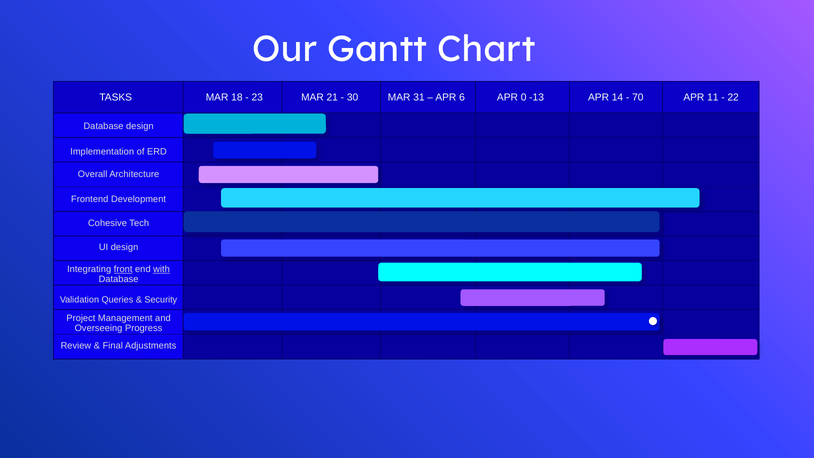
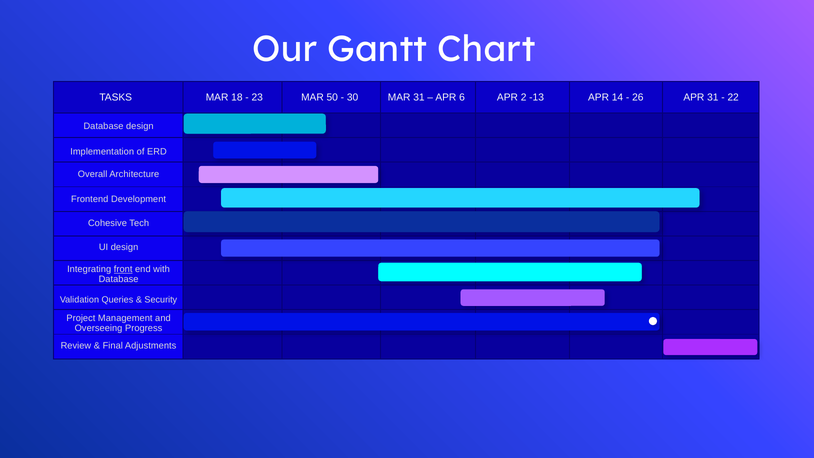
21: 21 -> 50 (332, 97)
0: 0 -> 2 (524, 97)
70: 70 -> 26 (638, 97)
APR 11: 11 -> 31 (713, 97)
with underline: present -> none (162, 269)
